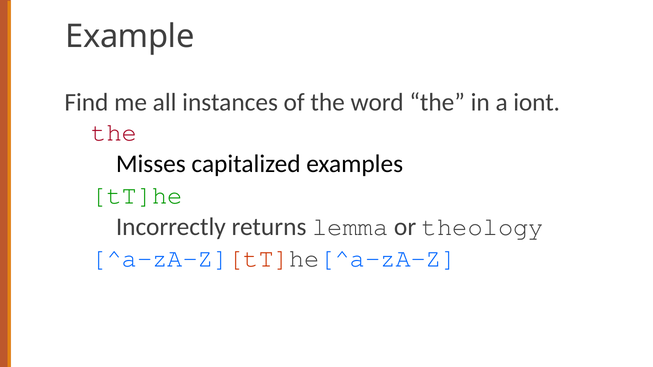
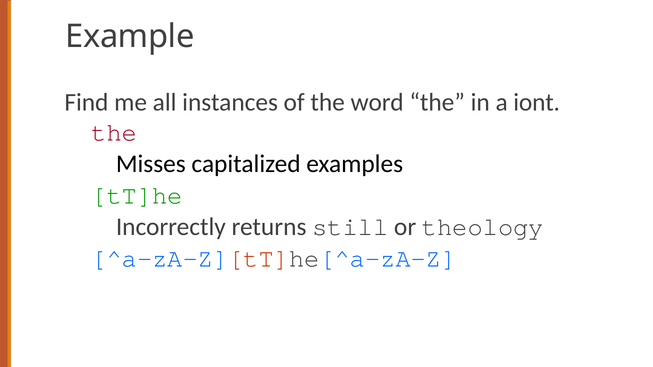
lemma: lemma -> still (350, 227)
